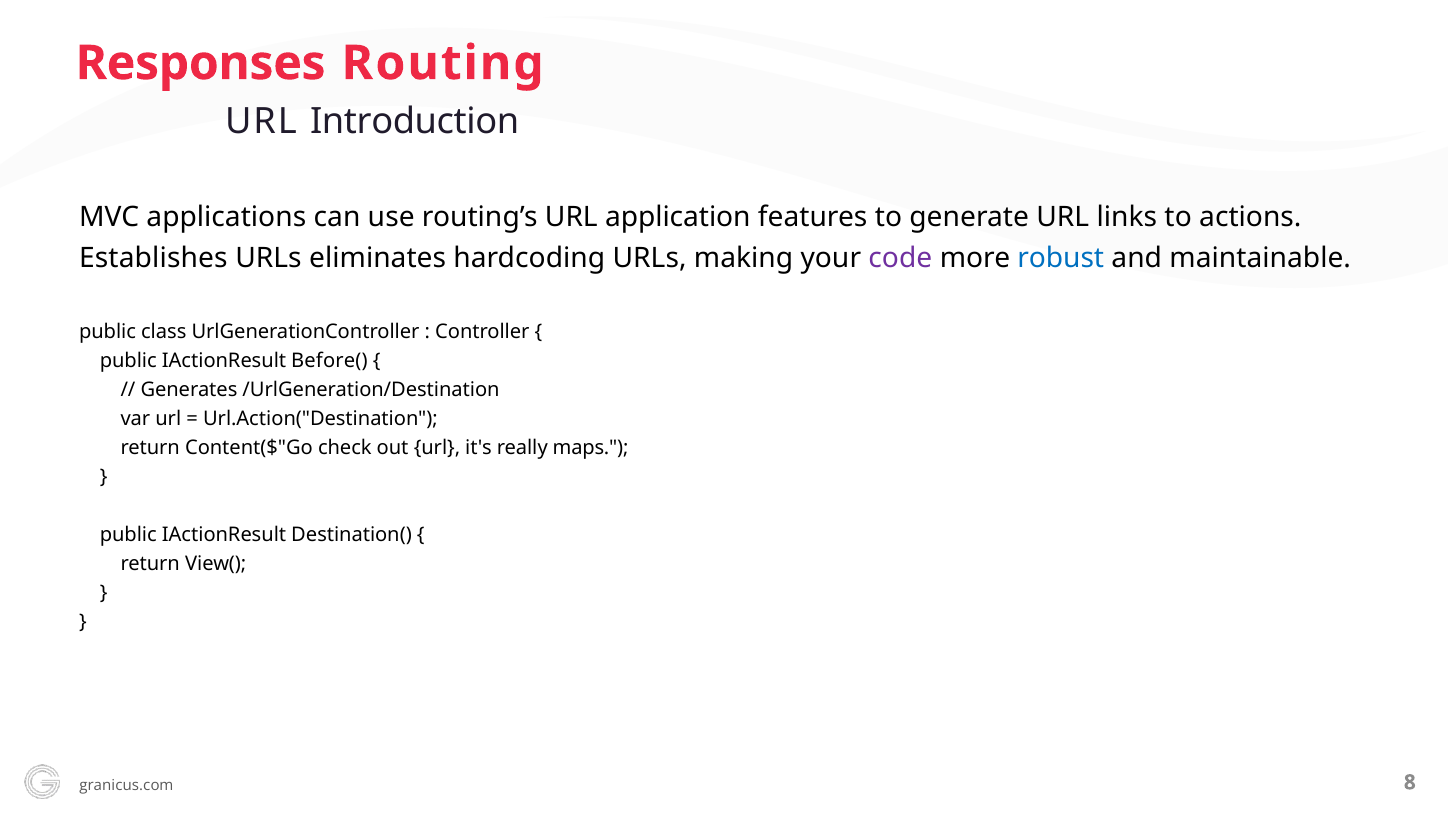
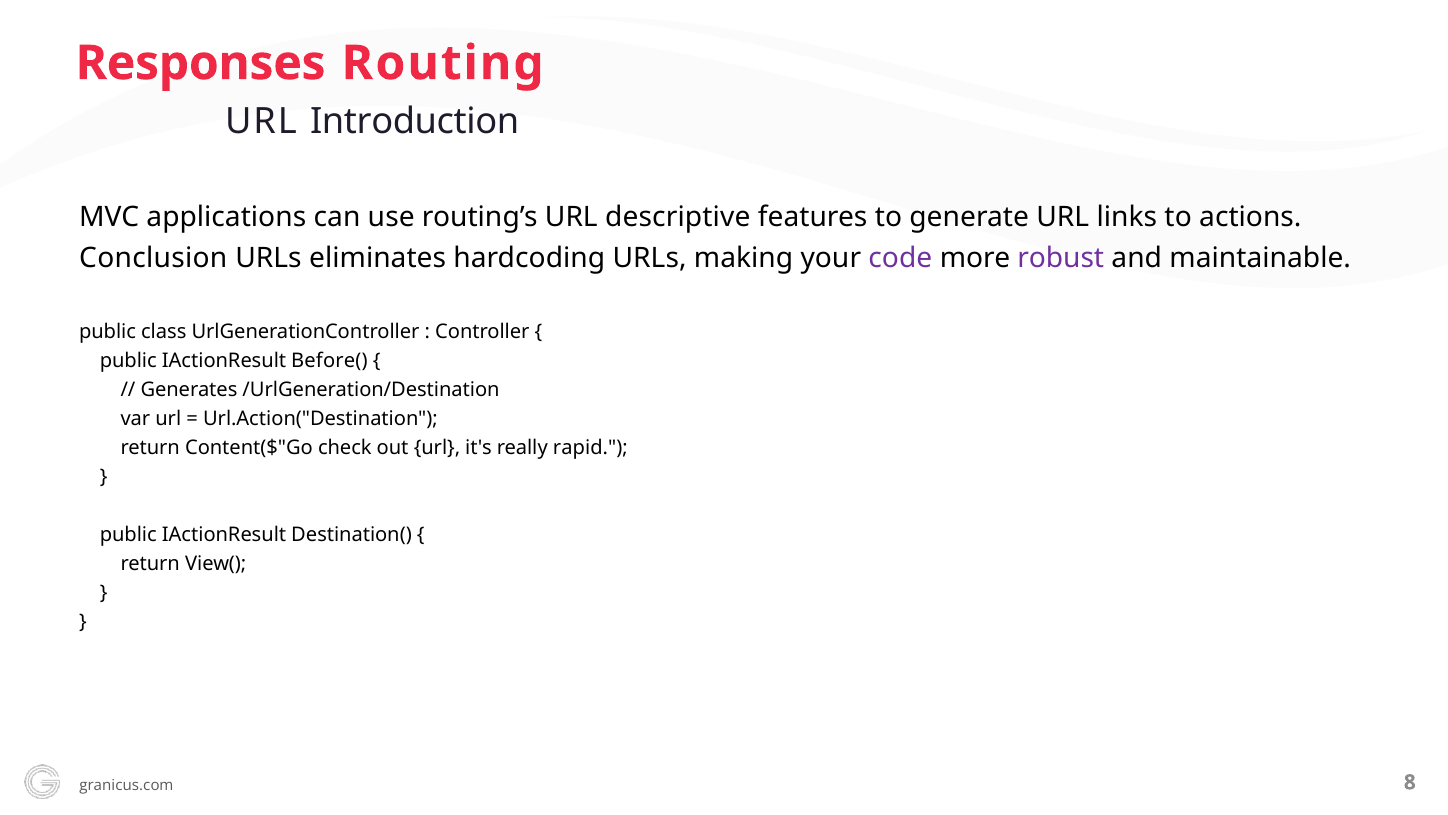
application: application -> descriptive (678, 217)
Establishes: Establishes -> Conclusion (153, 258)
robust colour: blue -> purple (1061, 258)
maps: maps -> rapid (590, 447)
